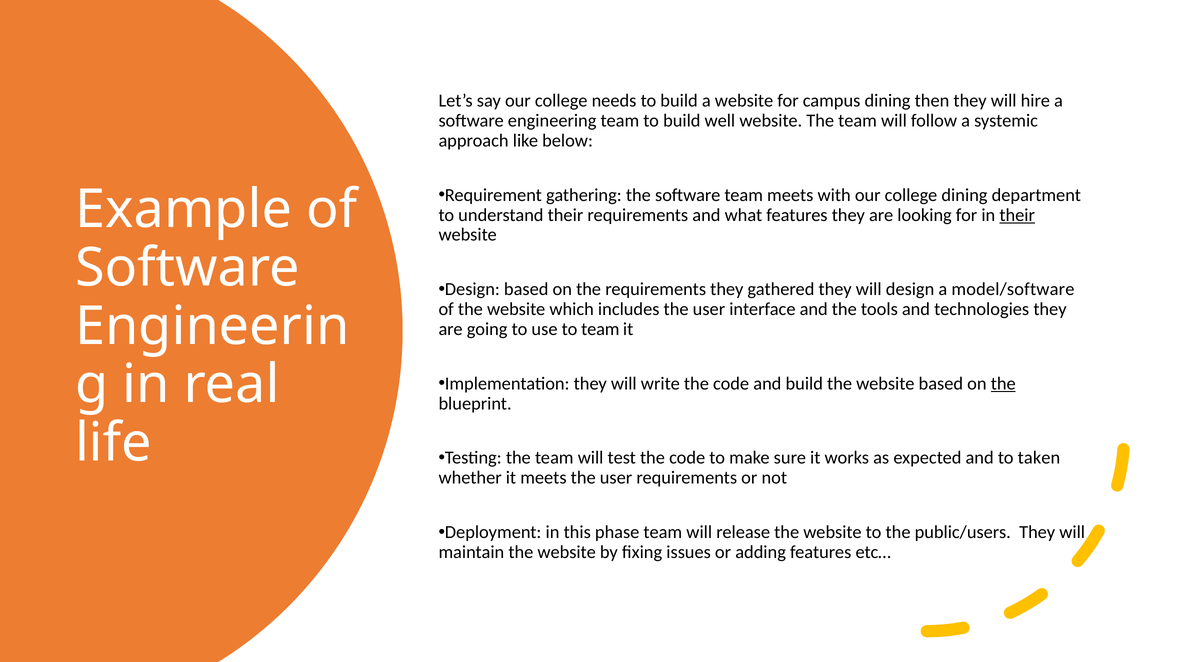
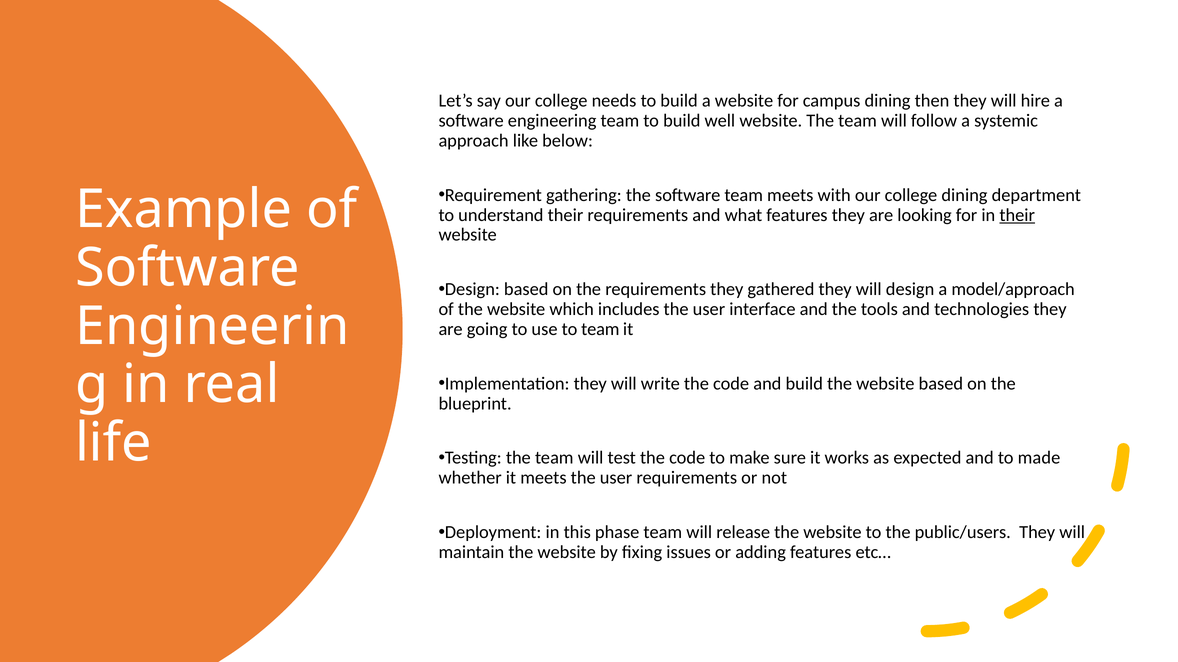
model/software: model/software -> model/approach (1013, 290)
the underline: present -> none (1003, 384)
taken: taken -> made (1039, 458)
